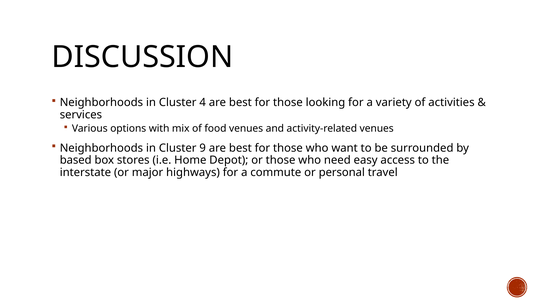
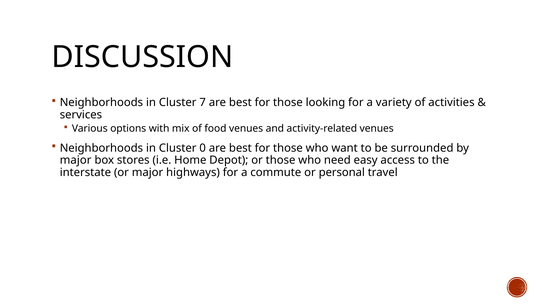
4: 4 -> 7 (203, 102)
9: 9 -> 0 (203, 148)
based: based -> major (76, 160)
